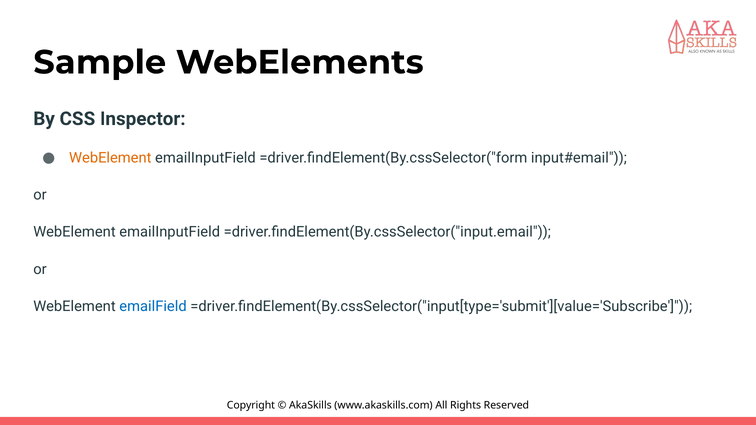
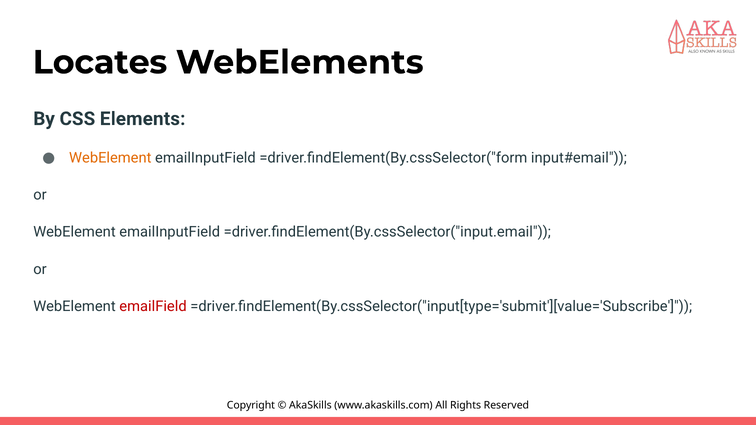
Sample: Sample -> Locates (100, 62)
Inspector: Inspector -> Elements (143, 119)
emailField colour: blue -> red (153, 306)
